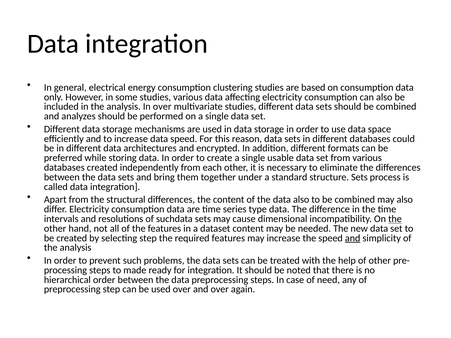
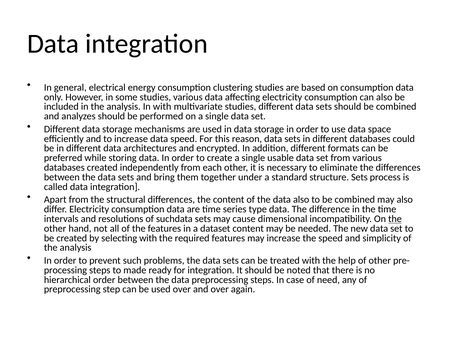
In over: over -> with (162, 107)
selecting step: step -> with (148, 238)
and underline: present -> none (353, 238)
